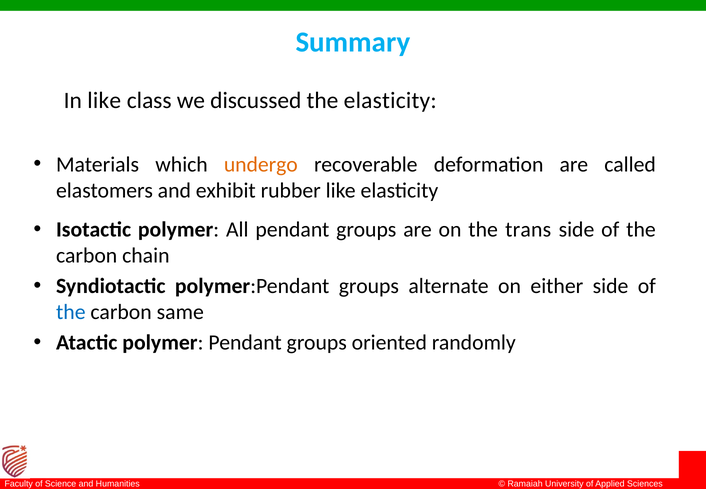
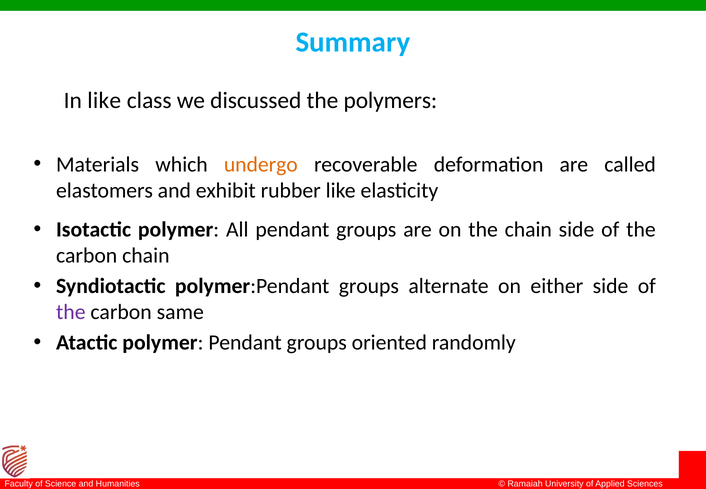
the elasticity: elasticity -> polymers (390, 100)
the trans: trans -> chain (528, 230)
the colour: blue -> purple (71, 312)
